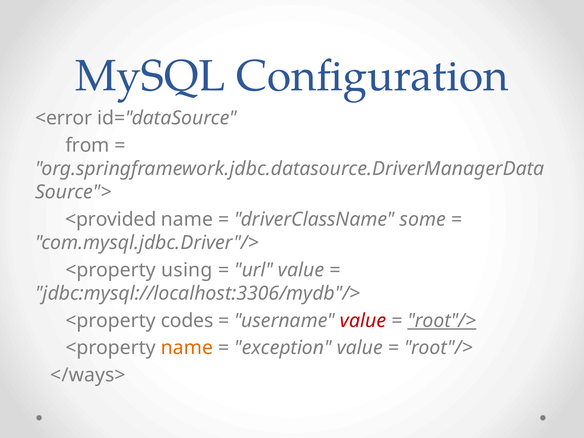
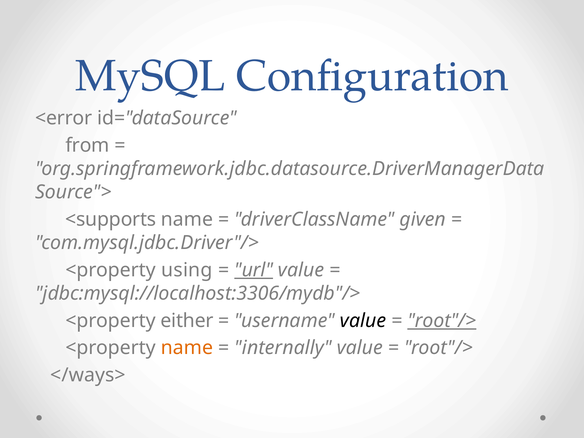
<provided: <provided -> <supports (111, 219)
some: some -> given (423, 219)
url underline: none -> present (254, 270)
codes: codes -> either (187, 321)
value colour: red -> black (363, 321)
exception: exception -> internally (283, 348)
